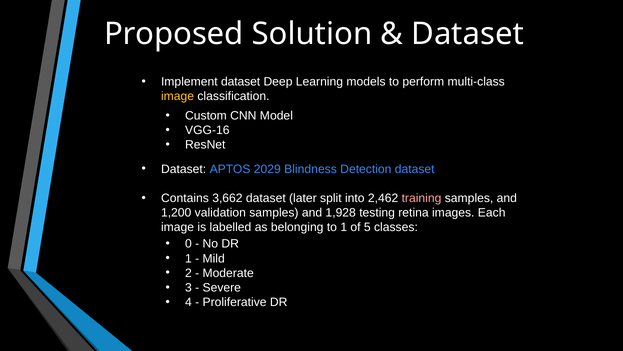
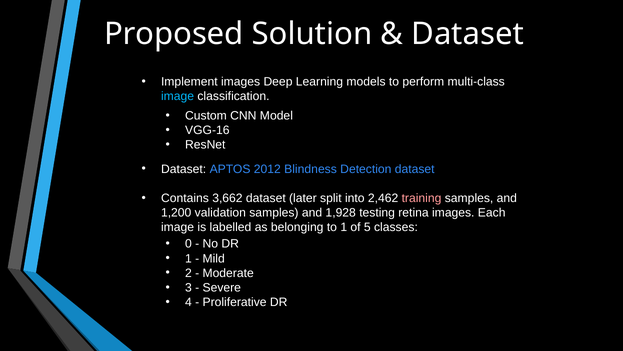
Implement dataset: dataset -> images (241, 82)
image colour: yellow -> light blue (178, 96)
2029: 2029 -> 2012 (267, 169)
